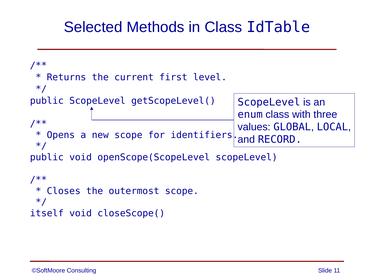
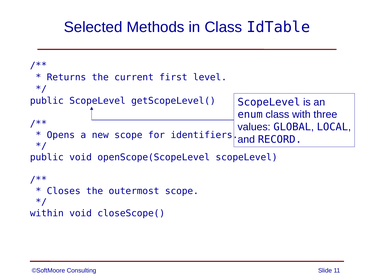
itself: itself -> within (47, 214)
